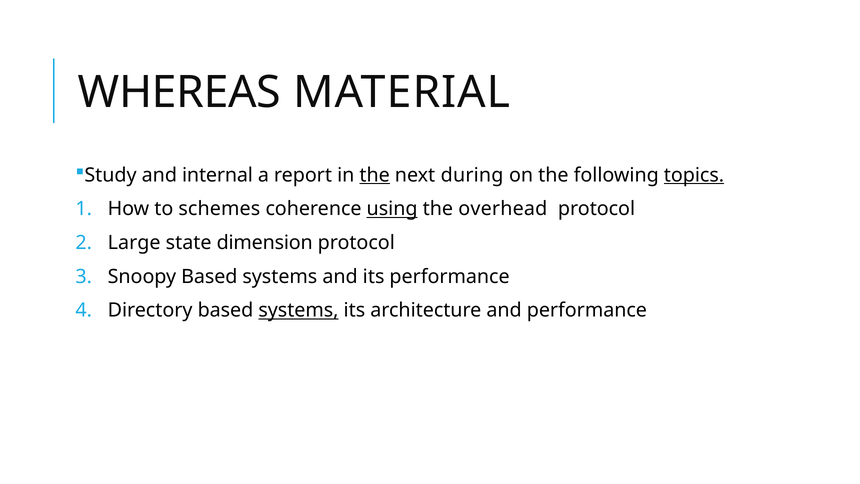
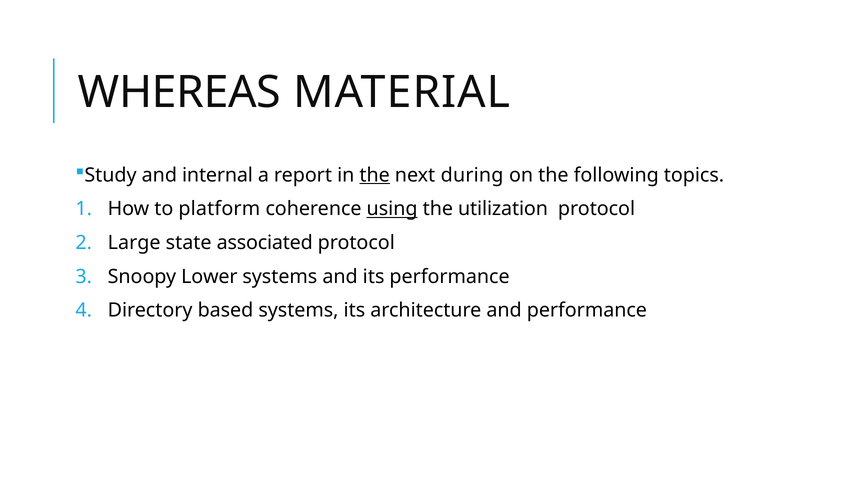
topics underline: present -> none (694, 175)
schemes: schemes -> platform (219, 209)
overhead: overhead -> utilization (503, 209)
dimension: dimension -> associated (265, 243)
Snoopy Based: Based -> Lower (209, 276)
systems underline: present -> none (298, 310)
